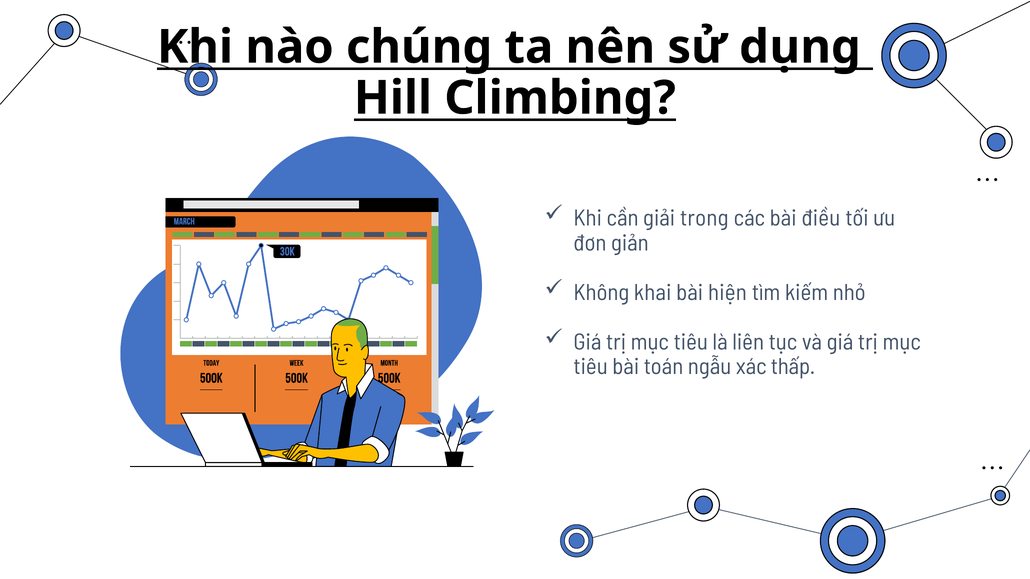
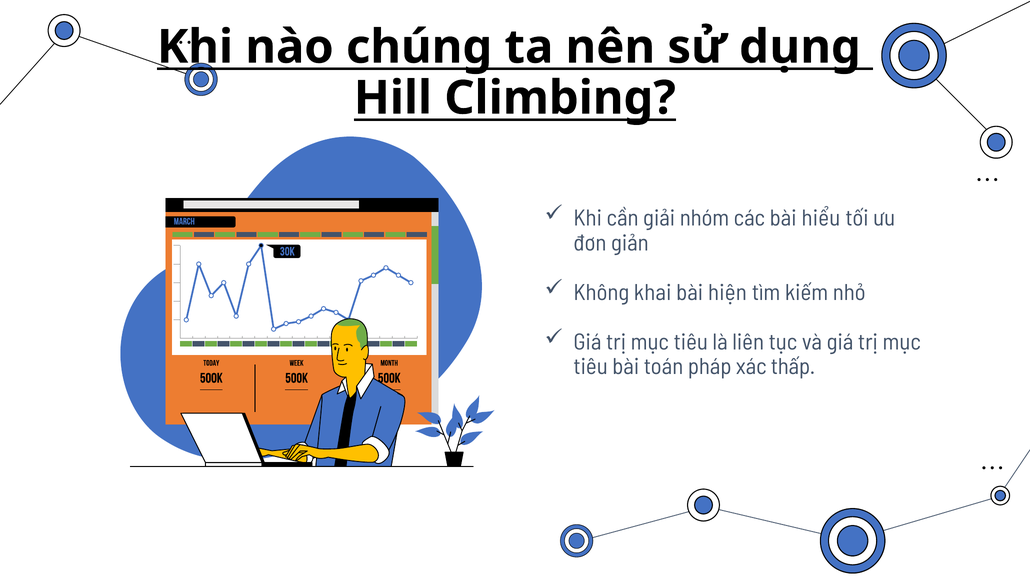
trong: trong -> nhóm (704, 218)
điều: điều -> hiểu (821, 218)
ngẫu: ngẫu -> pháp (710, 367)
